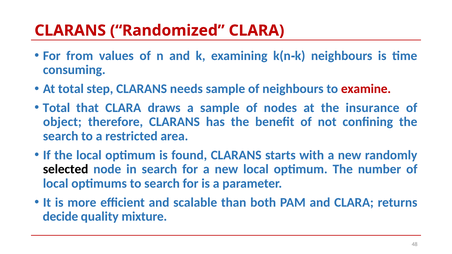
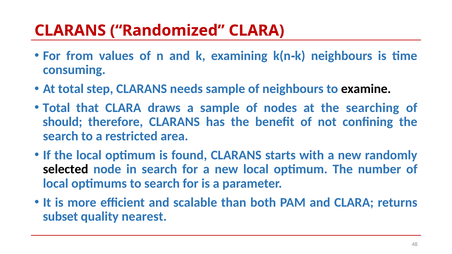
examine colour: red -> black (366, 89)
insurance: insurance -> searching (373, 108)
object: object -> should (63, 122)
decide: decide -> subset (60, 217)
mixture: mixture -> nearest (144, 217)
